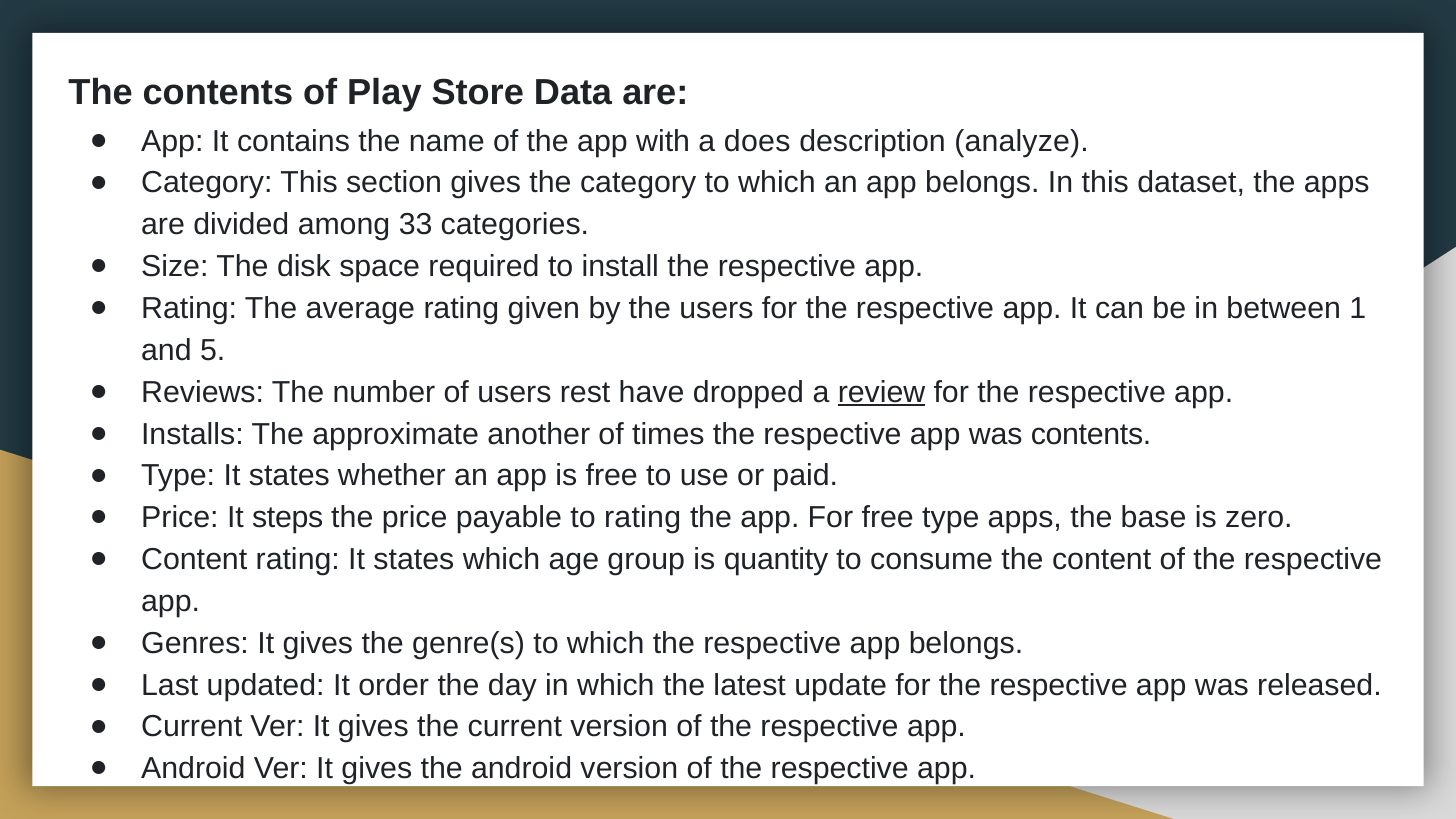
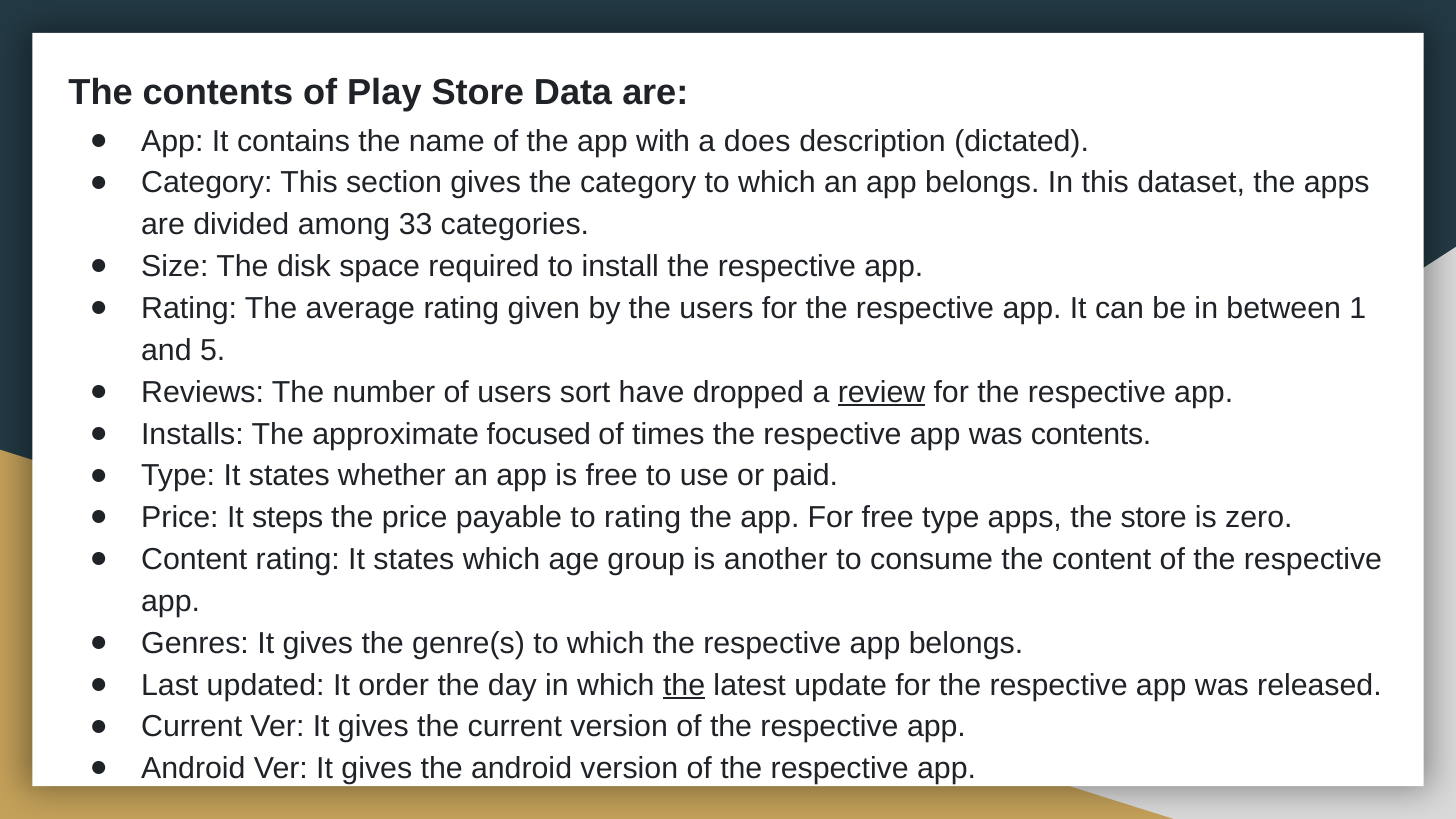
analyze: analyze -> dictated (1022, 141)
rest: rest -> sort (585, 392)
another: another -> focused (539, 434)
the base: base -> store (1154, 518)
quantity: quantity -> another (776, 560)
the underline: none -> present (684, 685)
